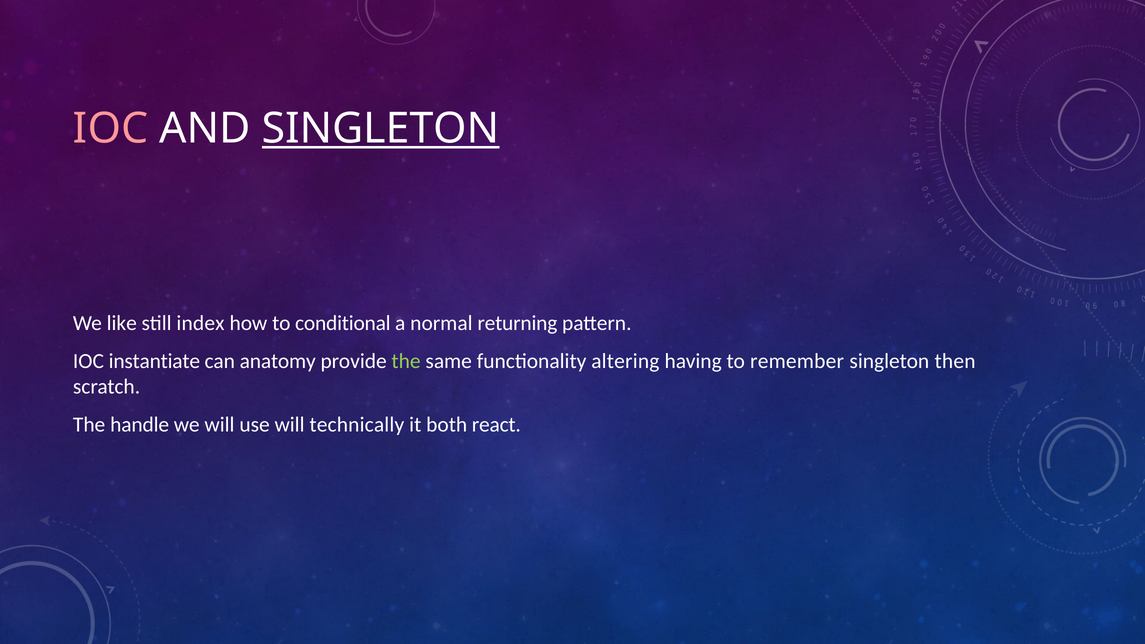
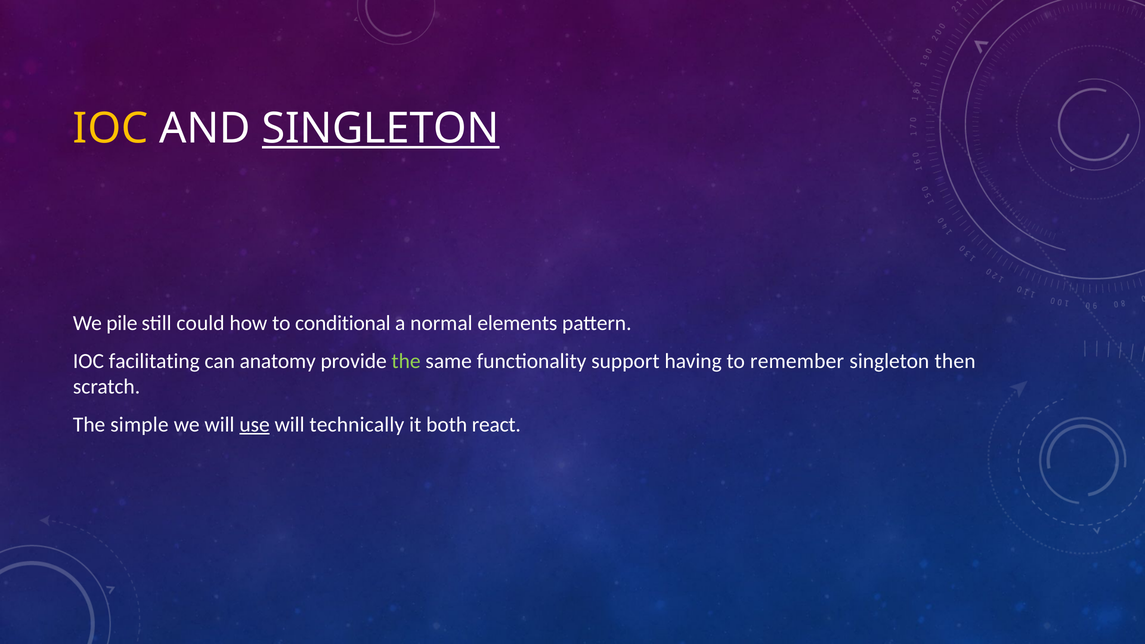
IOC colour: pink -> yellow (111, 129)
like: like -> pile (122, 323)
index: index -> could (201, 323)
returning: returning -> elements (517, 323)
instantiate: instantiate -> facilitating (154, 361)
altering: altering -> support (625, 361)
handle: handle -> simple (139, 425)
use underline: none -> present (255, 425)
